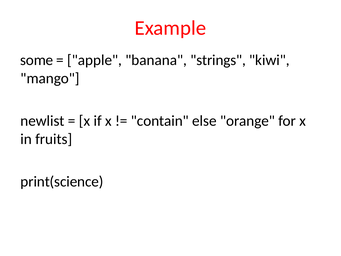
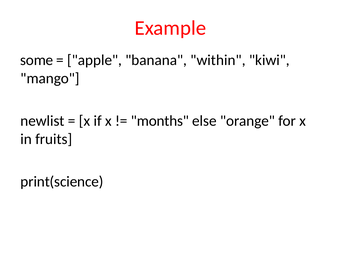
strings: strings -> within (218, 60)
contain: contain -> months (160, 121)
